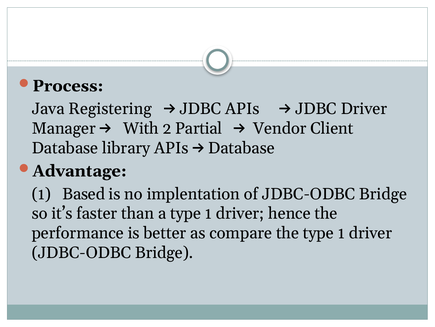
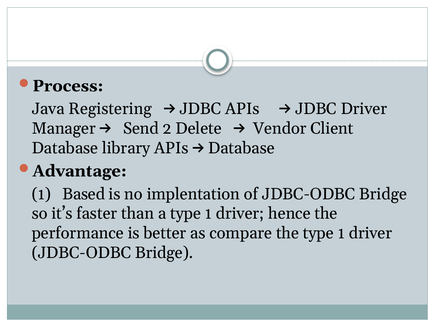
With: With -> Send (141, 128)
Partial: Partial -> Delete (199, 128)
